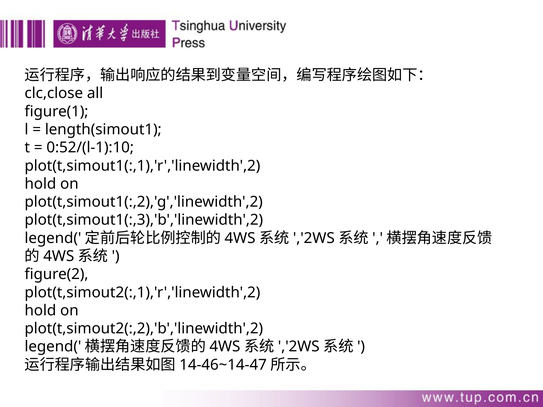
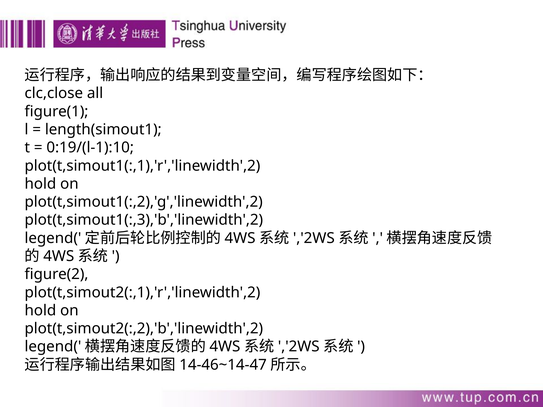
0:52/(l-1):10: 0:52/(l-1):10 -> 0:19/(l-1):10 (90, 148)
